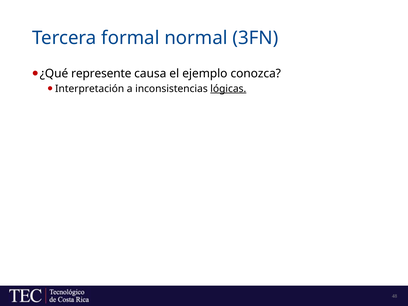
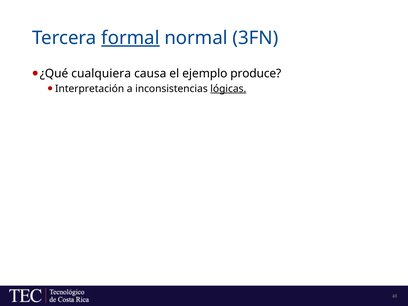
formal underline: none -> present (130, 38)
represente: represente -> cualquiera (101, 74)
conozca: conozca -> produce (256, 74)
